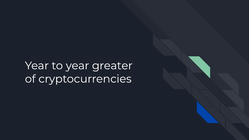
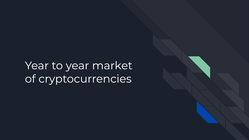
greater: greater -> market (112, 66)
